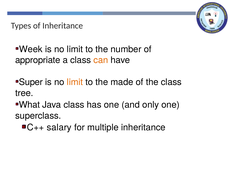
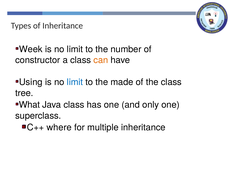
appropriate: appropriate -> constructor (38, 60)
Super: Super -> Using (31, 82)
limit colour: orange -> blue (75, 82)
salary: salary -> where (59, 128)
